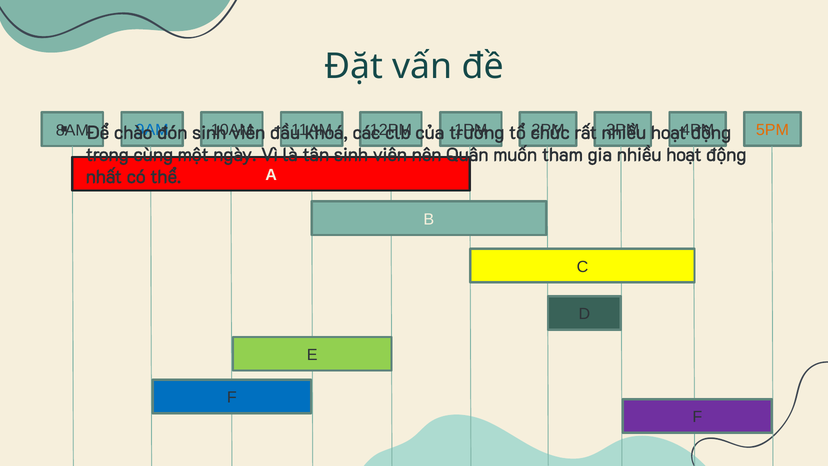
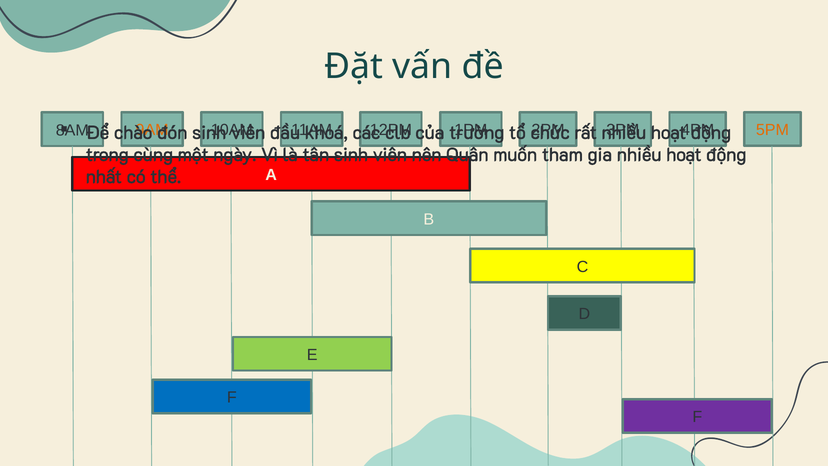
9AM colour: blue -> orange (152, 130)
